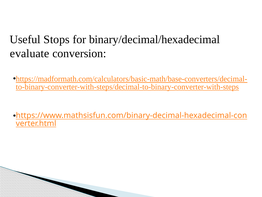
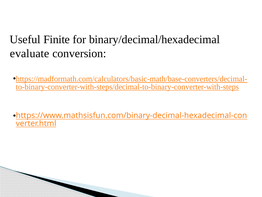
Stops: Stops -> Finite (57, 39)
